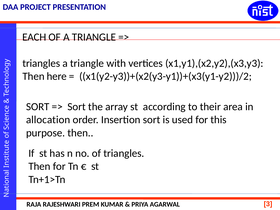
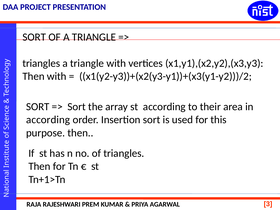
EACH: EACH -> SORT (34, 37)
Then here: here -> with (57, 76)
allocation: allocation -> according (48, 120)
